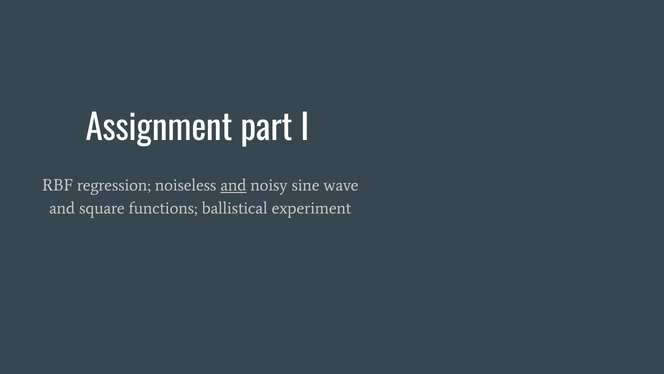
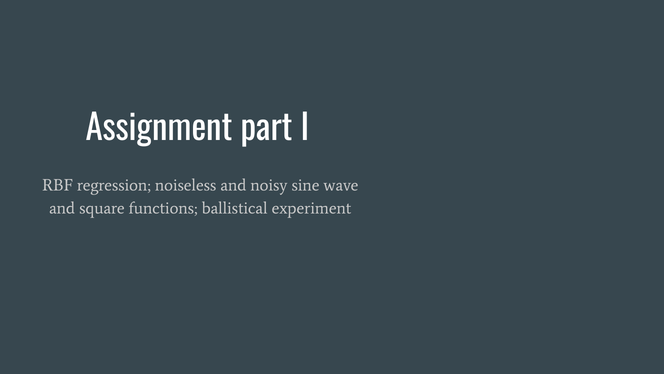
and underline: present -> none (233, 185)
